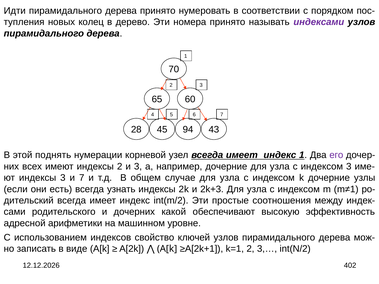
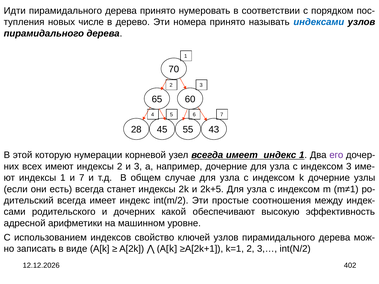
колец: колец -> числе (91, 22)
индексами colour: purple -> blue (319, 22)
94: 94 -> 55 (188, 130)
поднять: поднять -> которую (53, 155)
индексы 3: 3 -> 1 (63, 178)
узнать: узнать -> станет (121, 189)
2k+3: 2k+3 -> 2k+5 (212, 189)
